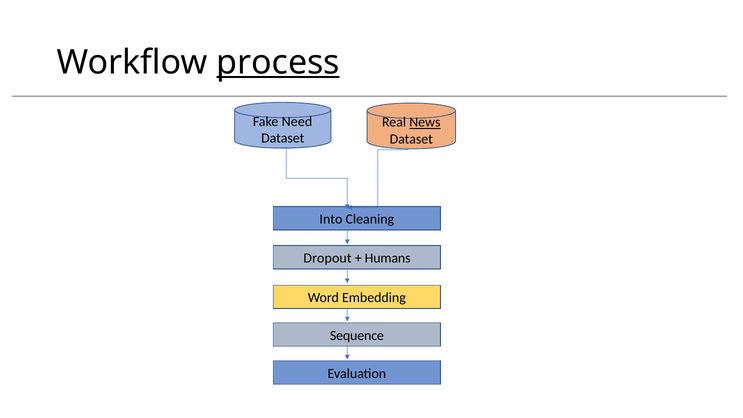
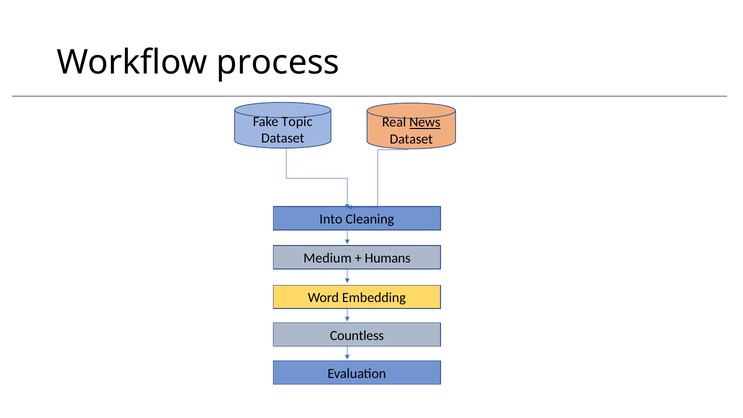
process underline: present -> none (278, 62)
Need: Need -> Topic (297, 122)
Dropout: Dropout -> Medium (328, 258)
Sequence: Sequence -> Countless (357, 335)
